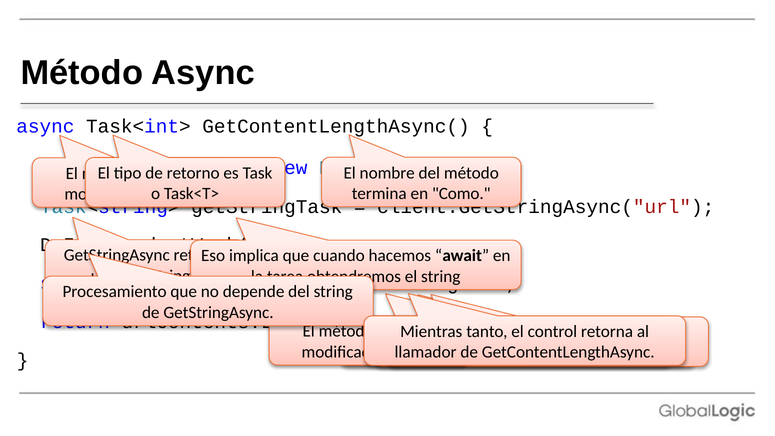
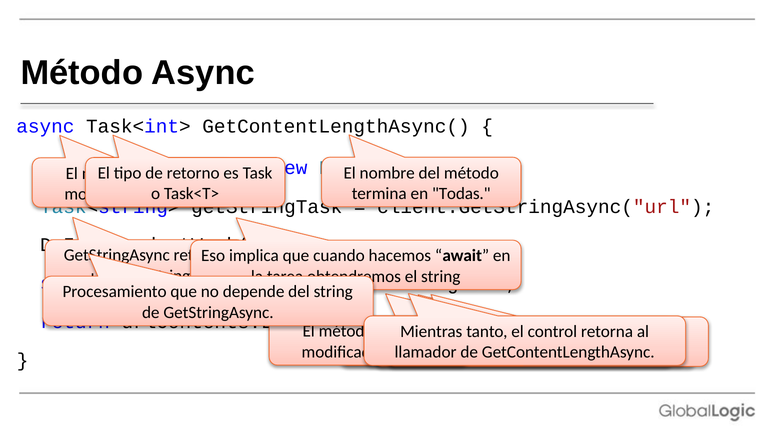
Como: Como -> Todas (461, 193)
